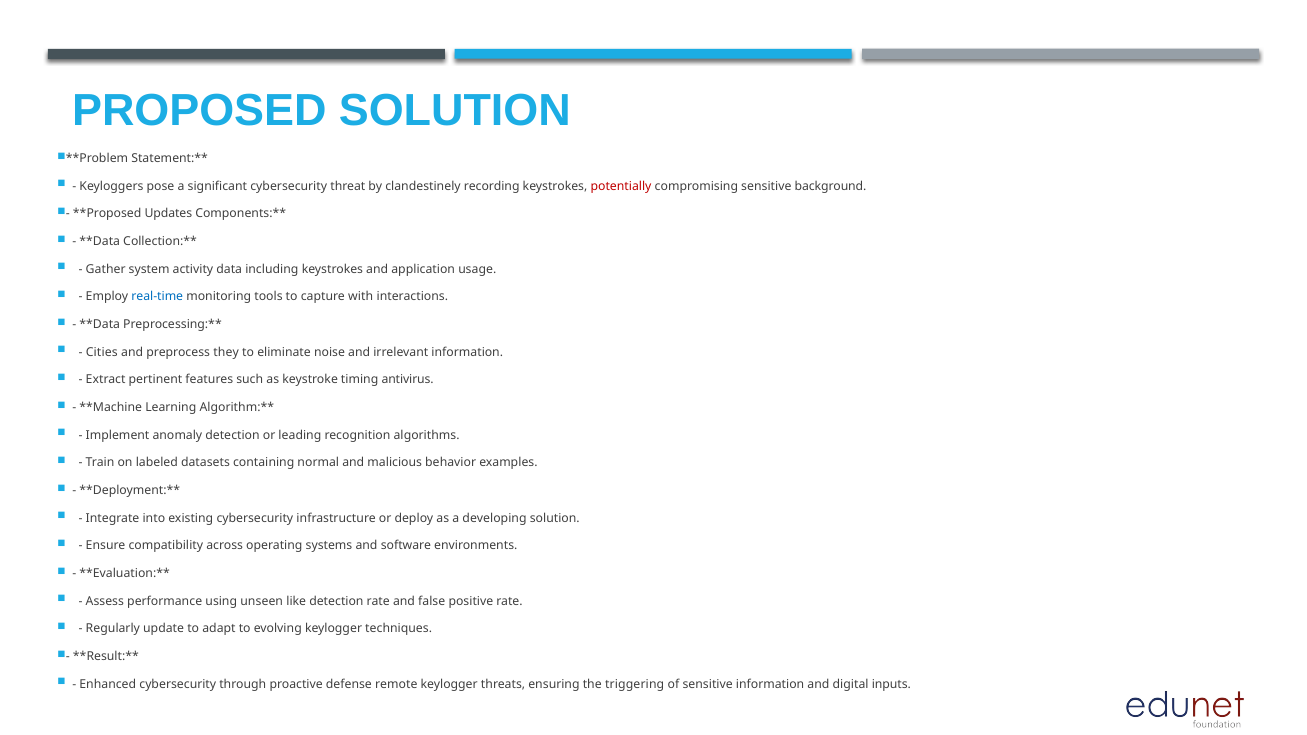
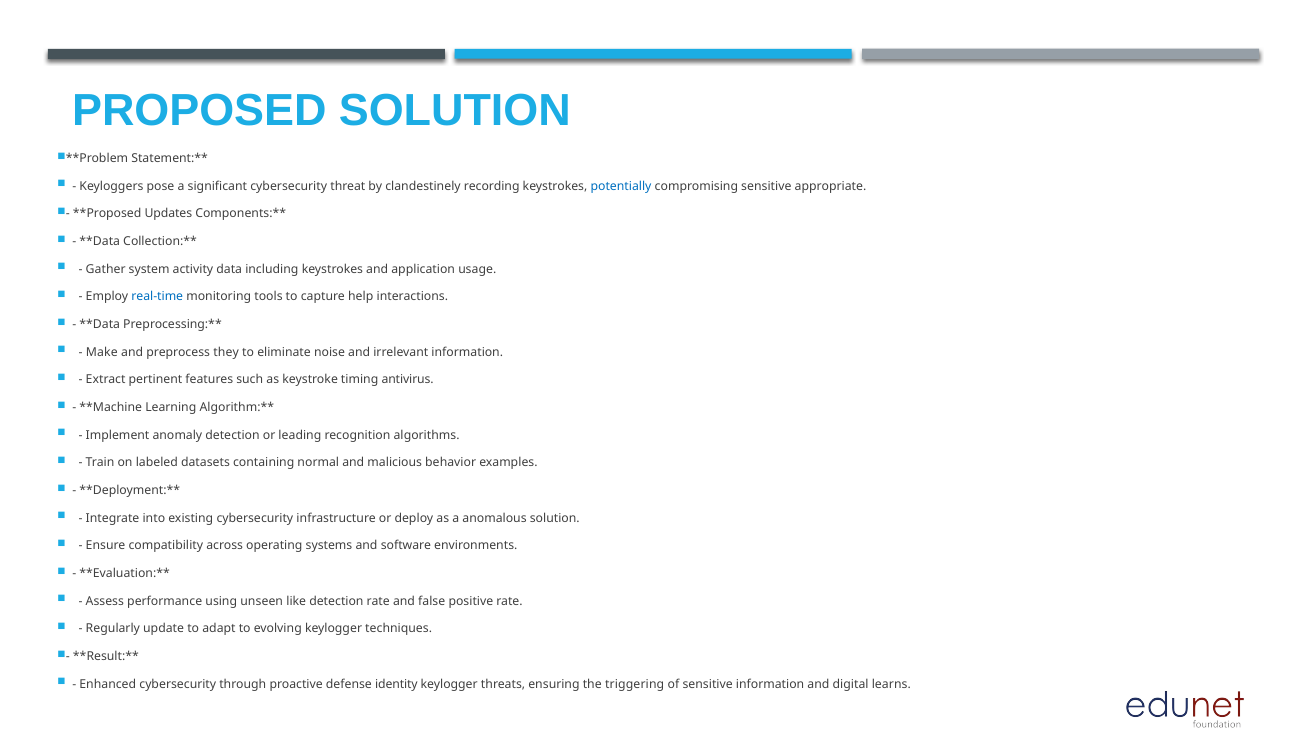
potentially colour: red -> blue (621, 186)
background: background -> appropriate (830, 186)
with: with -> help (361, 297)
Cities: Cities -> Make (102, 352)
developing: developing -> anomalous (495, 518)
remote: remote -> identity (396, 684)
inputs: inputs -> learns (891, 684)
